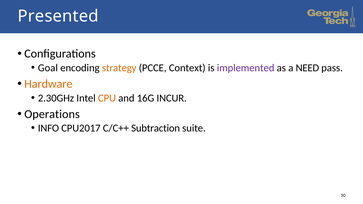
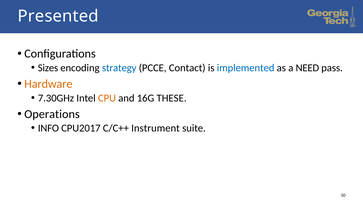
Goal: Goal -> Sizes (48, 68)
strategy colour: orange -> blue (119, 68)
Context: Context -> Contact (187, 68)
implemented colour: purple -> blue (246, 68)
2.30GHz: 2.30GHz -> 7.30GHz (56, 98)
INCUR: INCUR -> THESE (172, 98)
Subtraction: Subtraction -> Instrument (156, 128)
